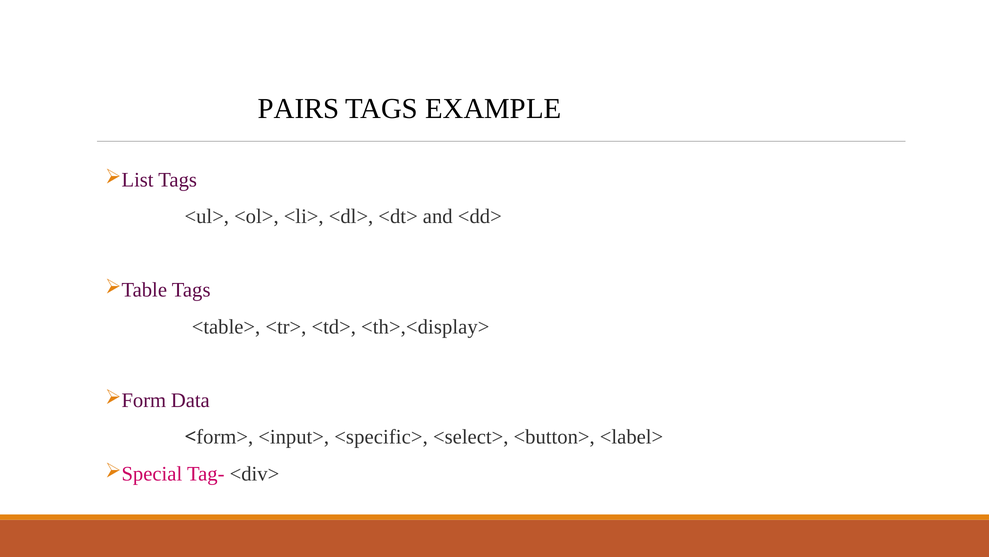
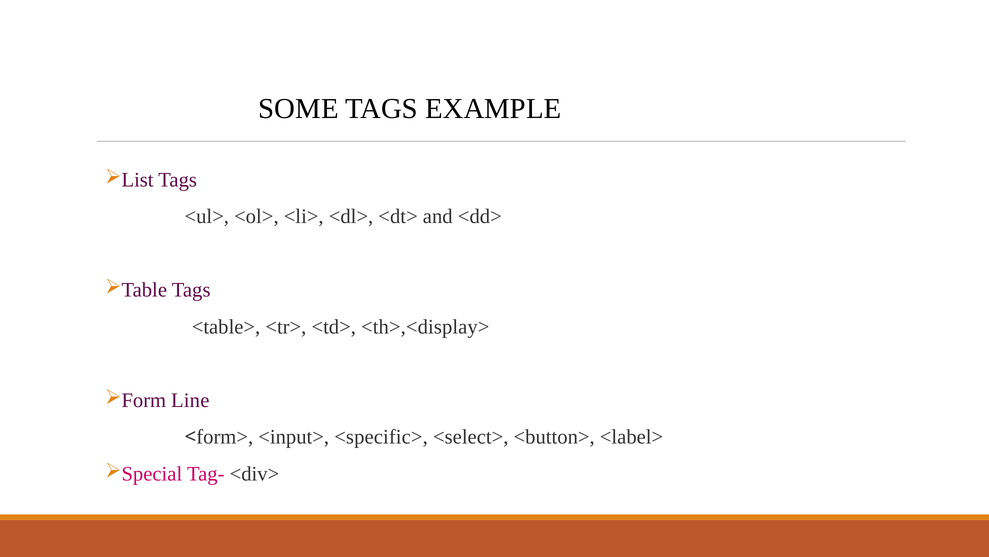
PAIRS: PAIRS -> SOME (299, 109)
Data: Data -> Line (190, 400)
